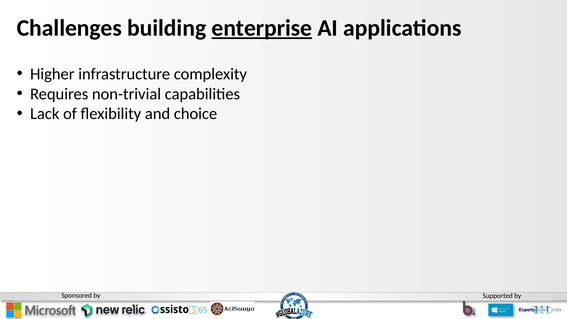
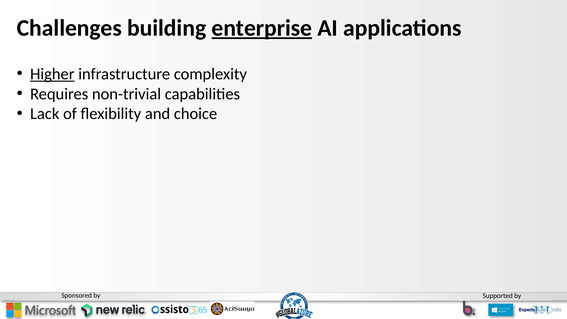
Higher underline: none -> present (52, 74)
